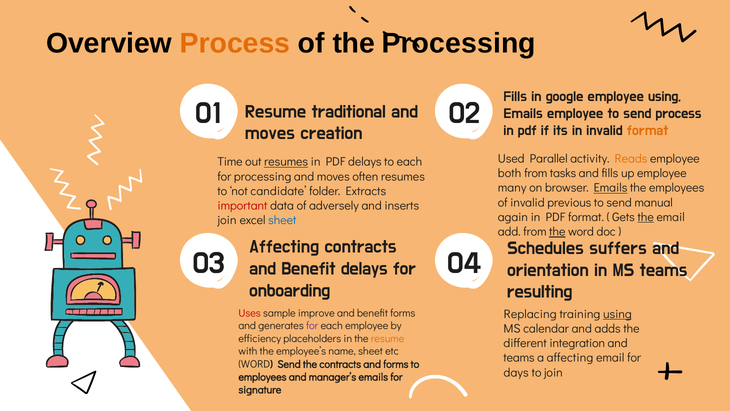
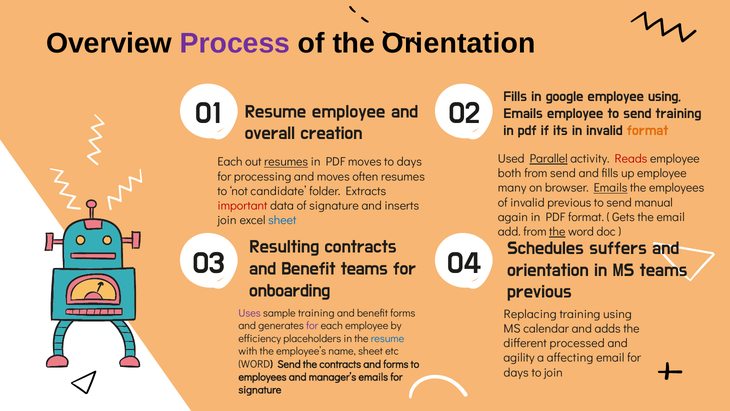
Process colour: orange -> purple (235, 43)
the Processing: Processing -> Orientation (459, 43)
Resume traditional: traditional -> employee (349, 111)
send process: process -> training (678, 113)
moves: moves -> overall (270, 133)
Parallel underline: none -> present (549, 159)
Reads colour: orange -> red (631, 159)
Time: Time -> Each (230, 162)
PDF delays: delays -> moves (365, 162)
to each: each -> days (409, 162)
from tasks: tasks -> send (563, 173)
of adversely: adversely -> signature (334, 206)
the underline: present -> none (646, 217)
Affecting: Affecting -> Resulting (284, 247)
Benefit delays: delays -> teams (364, 268)
resulting: resulting -> previous (539, 292)
Uses colour: red -> purple (250, 313)
sample improve: improve -> training (316, 313)
using underline: present -> none (617, 314)
resume colour: orange -> blue (387, 338)
integration: integration -> processed (577, 343)
teams: teams -> agility (519, 358)
